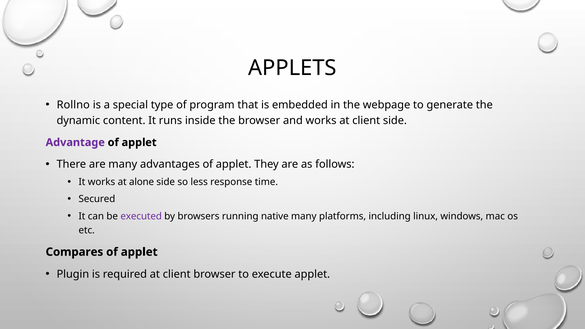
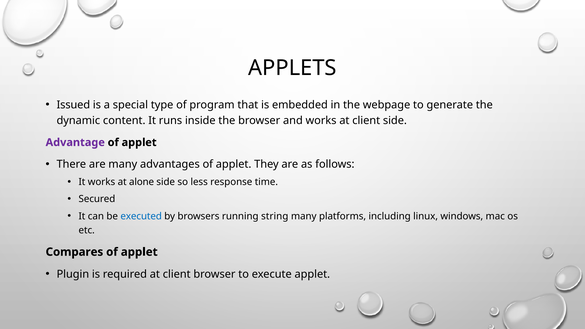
Rollno: Rollno -> Issued (73, 105)
executed colour: purple -> blue (141, 216)
native: native -> string (275, 216)
